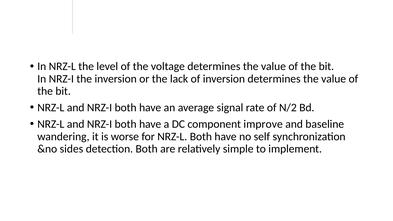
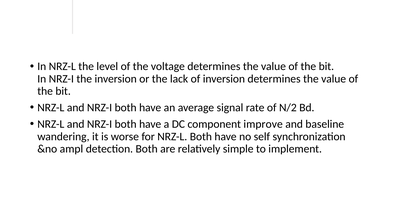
sides: sides -> ampl (71, 149)
